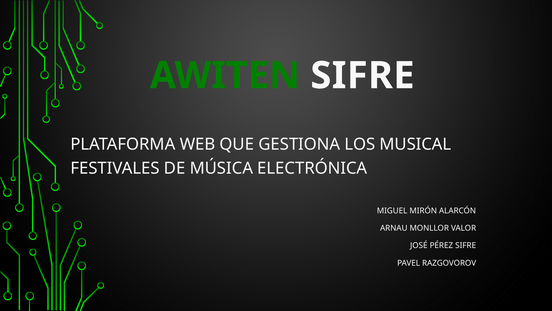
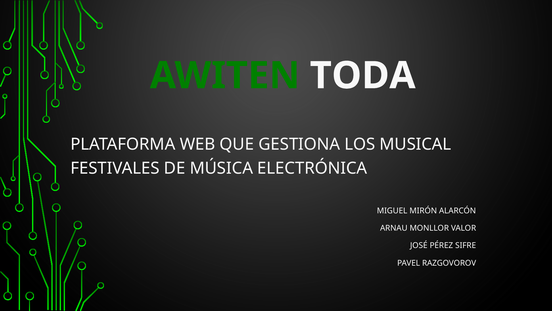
AWITEN SIFRE: SIFRE -> TODA (363, 76)
